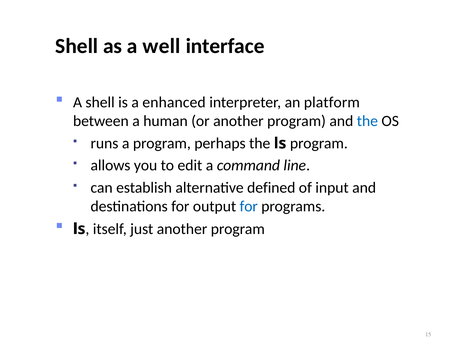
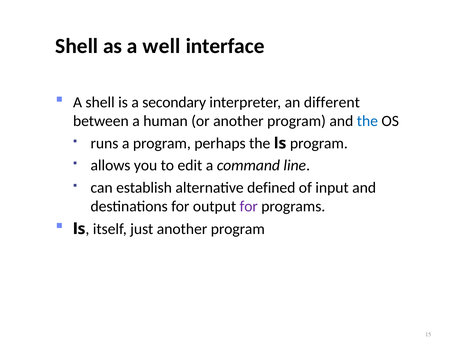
enhanced: enhanced -> secondary (174, 102)
platform: platform -> different (332, 102)
for colour: blue -> purple (249, 206)
